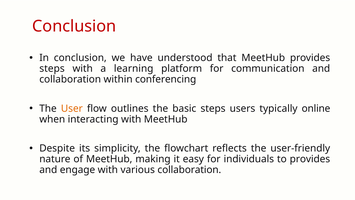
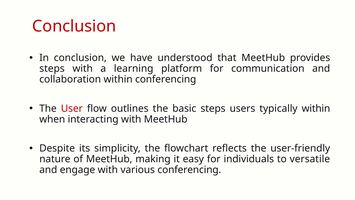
User colour: orange -> red (72, 108)
typically online: online -> within (316, 108)
to provides: provides -> versatile (310, 159)
various collaboration: collaboration -> conferencing (189, 170)
